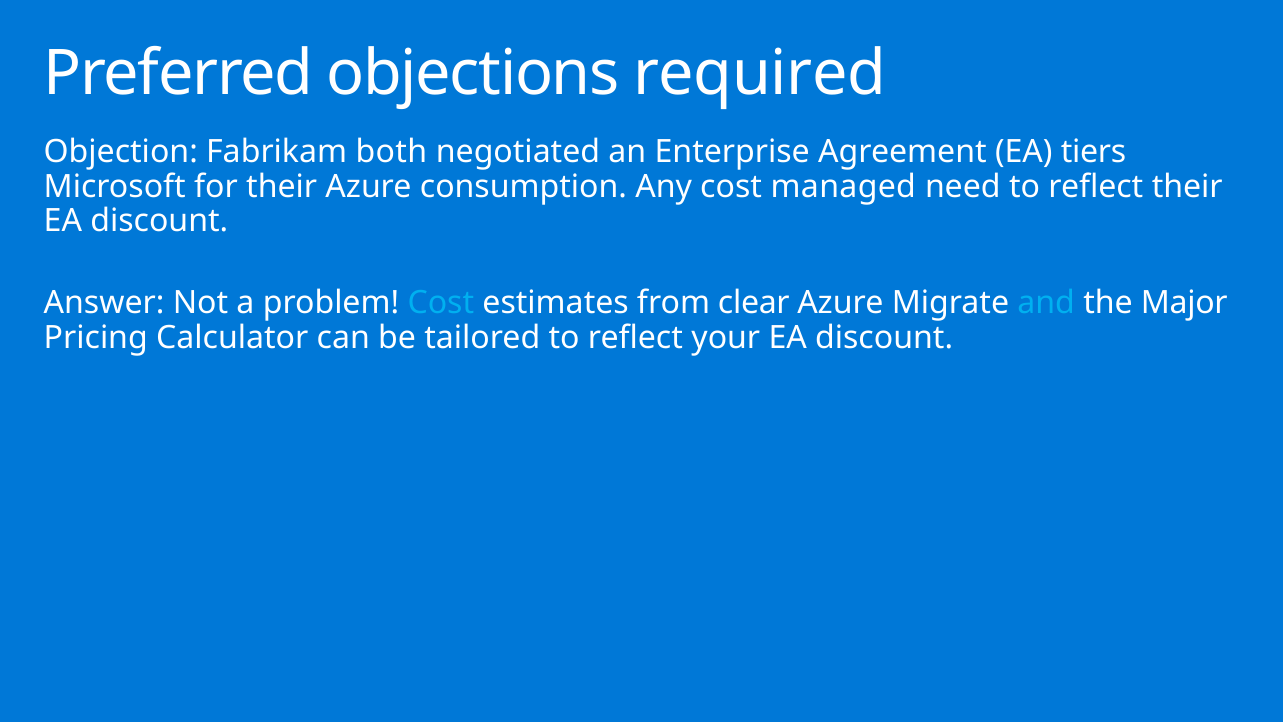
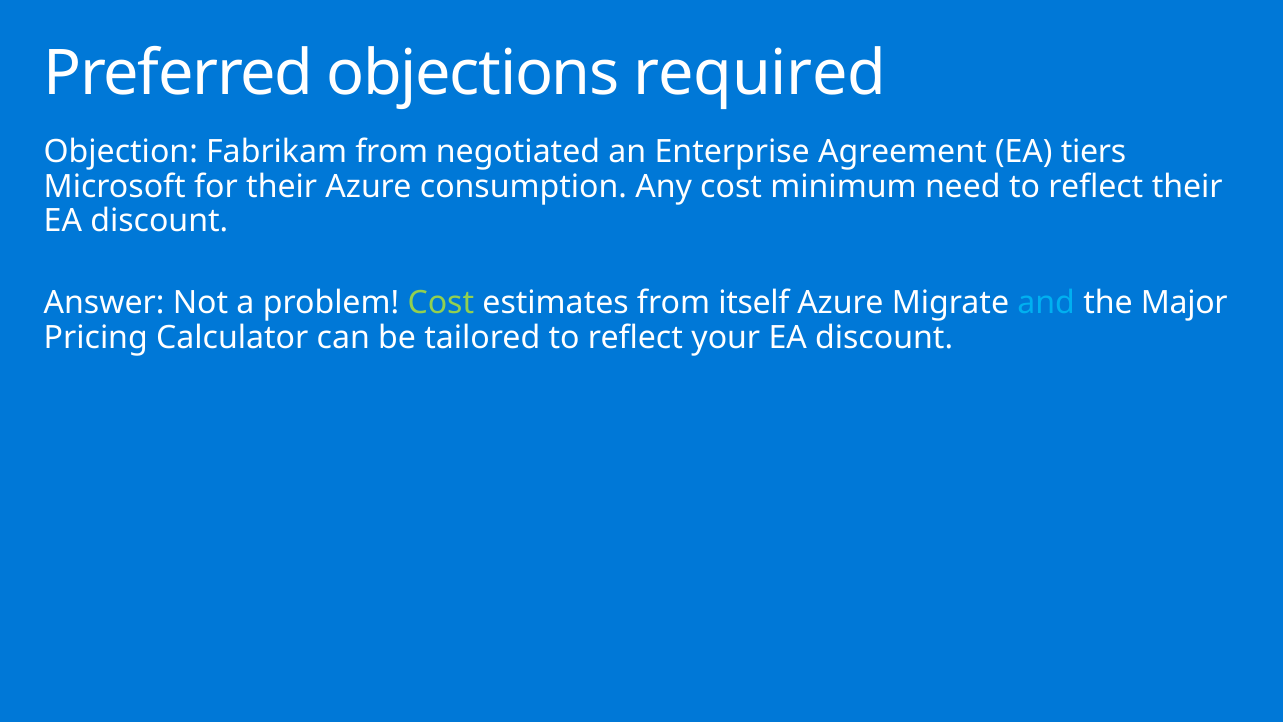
Fabrikam both: both -> from (392, 152)
managed: managed -> minimum (843, 187)
Cost colour: light blue -> light green (441, 303)
clear: clear -> itself (754, 303)
